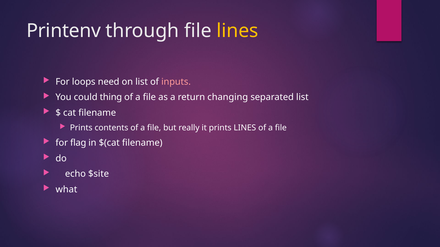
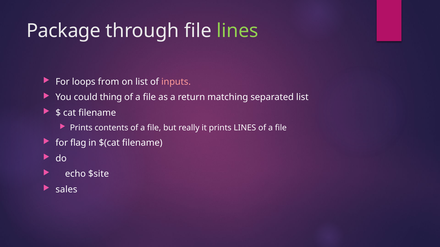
Printenv: Printenv -> Package (64, 31)
lines colour: yellow -> light green (238, 31)
need: need -> from (109, 82)
changing: changing -> matching (228, 97)
what: what -> sales (66, 190)
